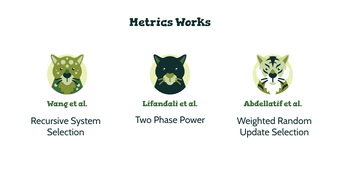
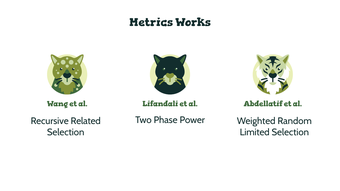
System: System -> Related (86, 121)
Update: Update -> Limited (255, 133)
